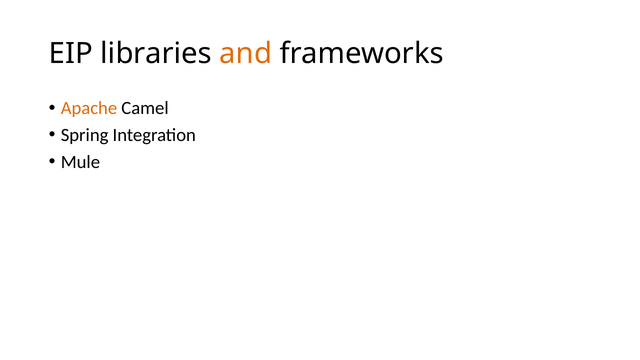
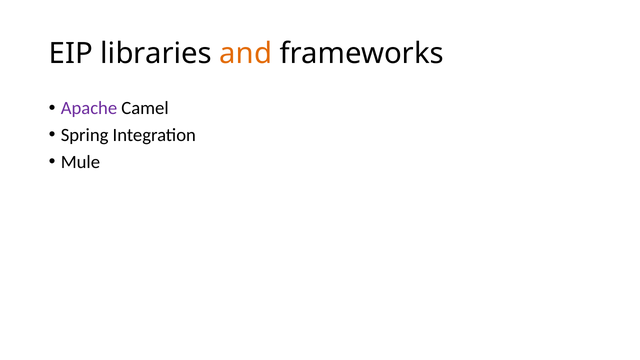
Apache colour: orange -> purple (89, 108)
